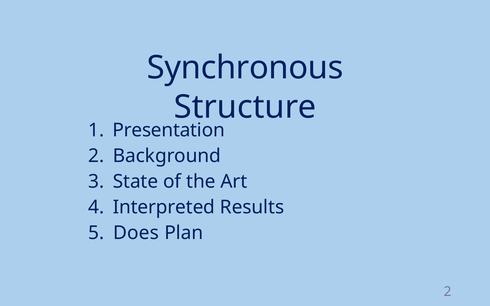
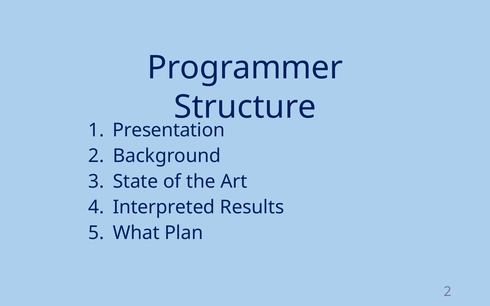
Synchronous: Synchronous -> Programmer (245, 68)
Does: Does -> What (136, 233)
